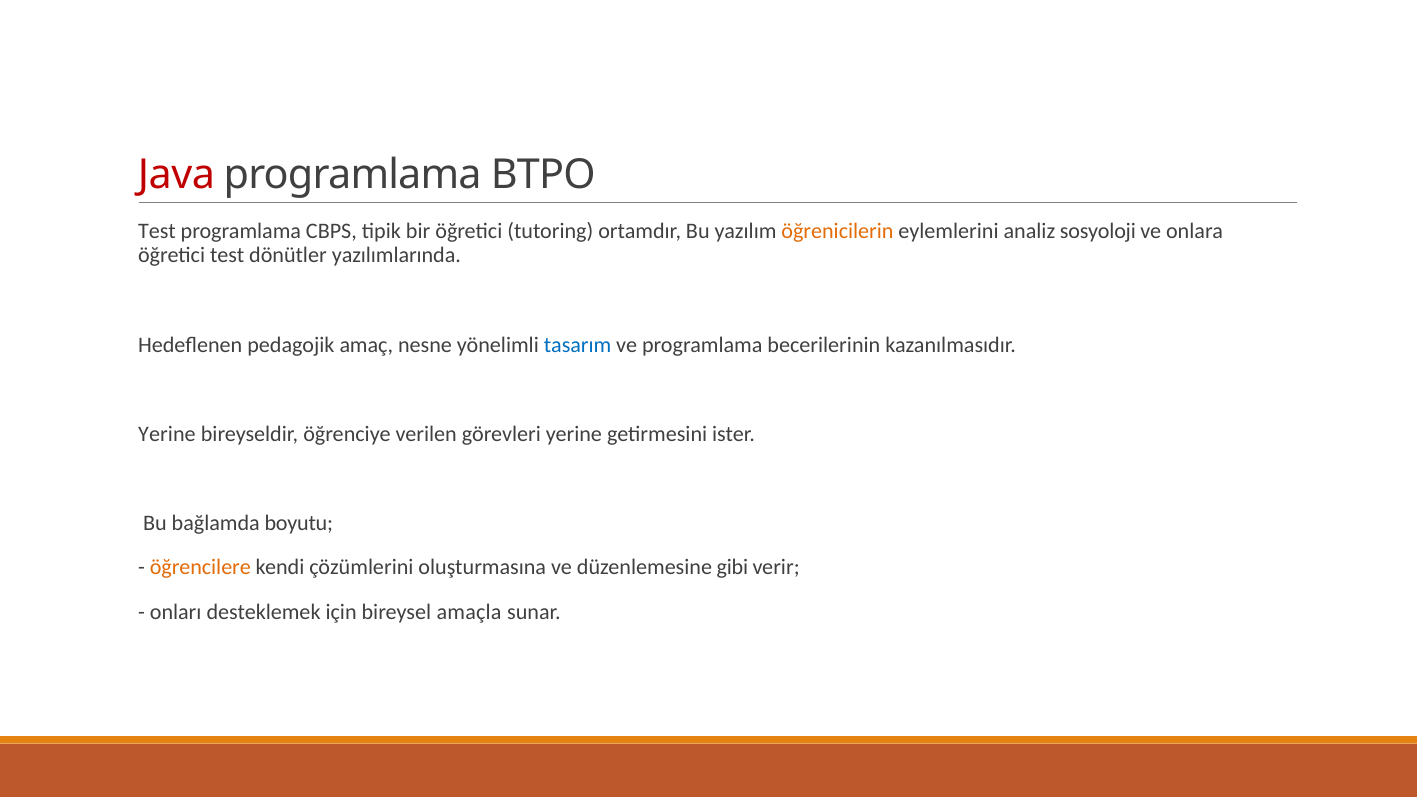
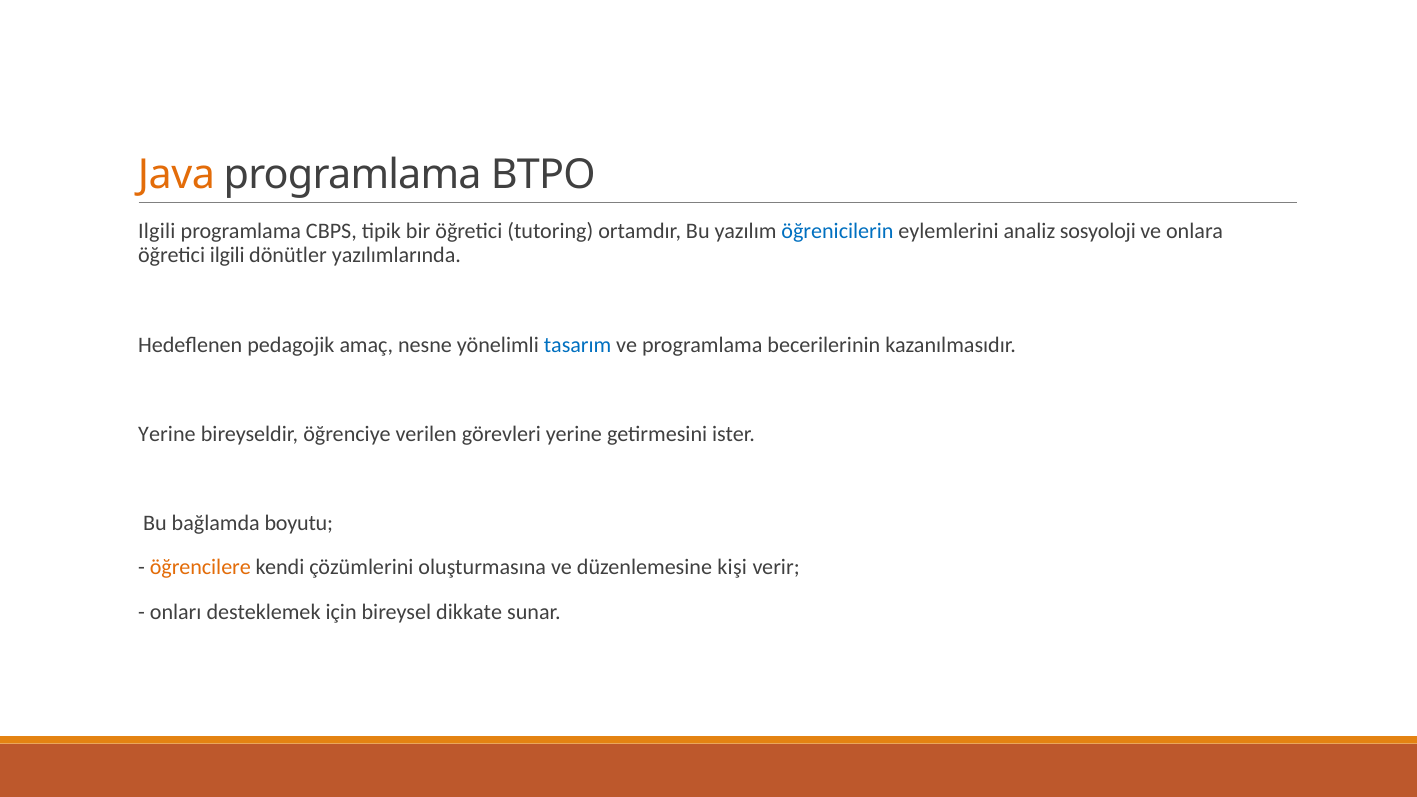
Java colour: red -> orange (176, 174)
Test: Test -> Ilgili (157, 232)
öğrenicilerin colour: orange -> blue (837, 232)
öğretici test: test -> ilgili (227, 256)
gibi: gibi -> kişi (732, 568)
amaçla: amaçla -> dikkate (469, 612)
